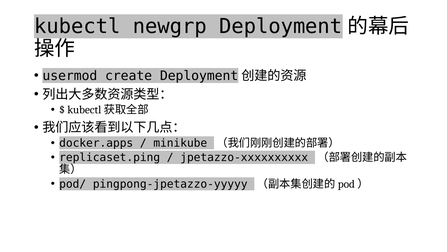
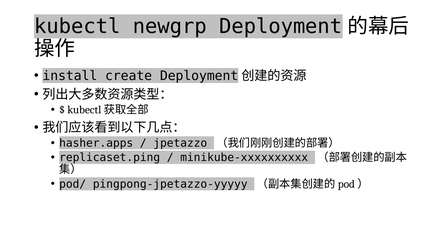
usermod: usermod -> install (70, 76)
docker.apps: docker.apps -> hasher.apps (96, 143)
minikube: minikube -> jpetazzo (180, 143)
jpetazzo-xxxxxxxxxx: jpetazzo-xxxxxxxxxx -> minikube-xxxxxxxxxx (244, 157)
